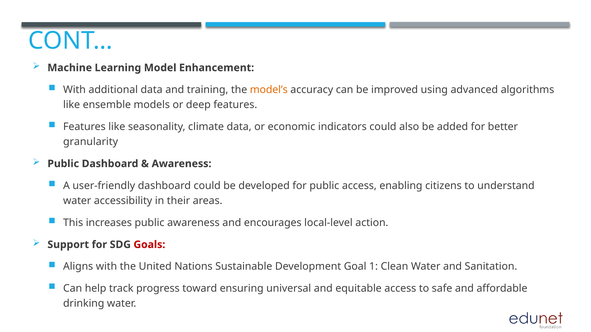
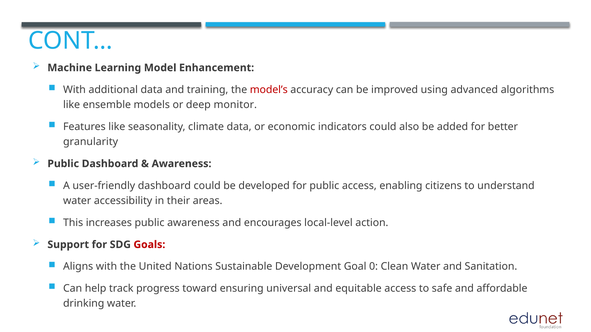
model’s colour: orange -> red (269, 90)
deep features: features -> monitor (235, 105)
1: 1 -> 0 (374, 267)
